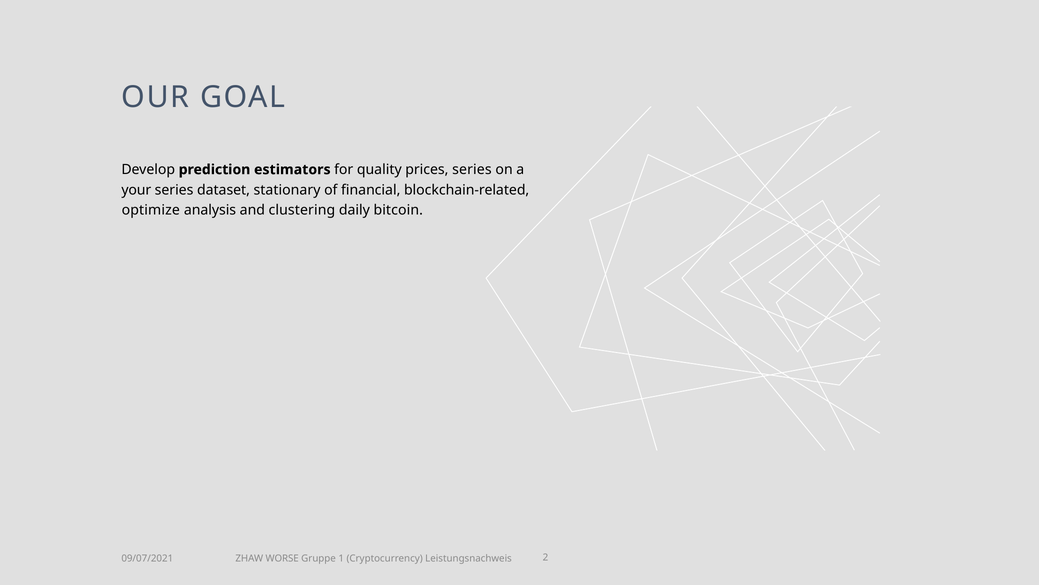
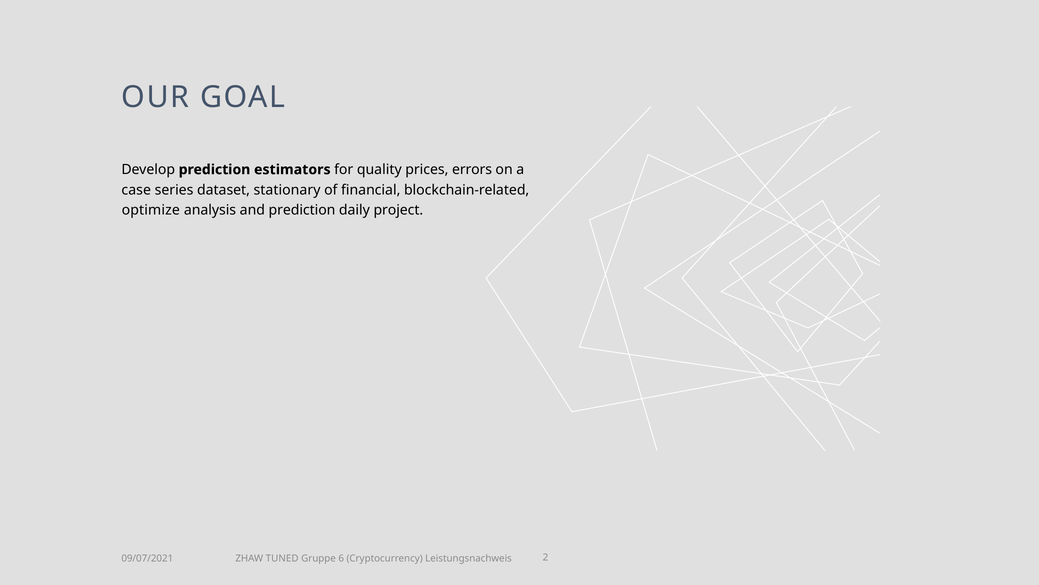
prices series: series -> errors (472, 169)
your: your -> case (136, 190)
and clustering: clustering -> prediction (302, 210)
bitcoin: bitcoin -> project (398, 210)
WORSE: WORSE -> TUNED (282, 558)
1: 1 -> 6 (341, 558)
